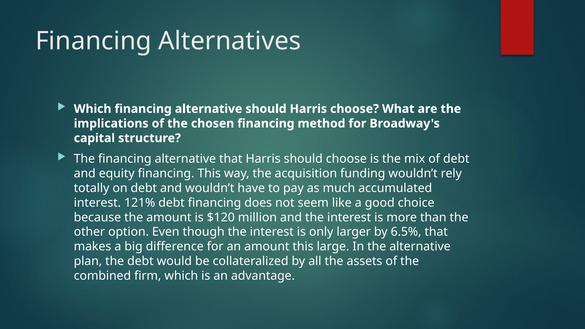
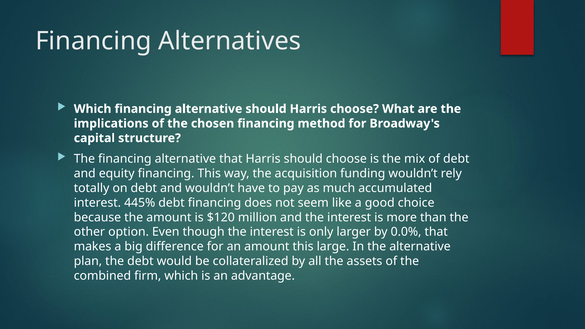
121%: 121% -> 445% (140, 203)
6.5%: 6.5% -> 0.0% (406, 232)
